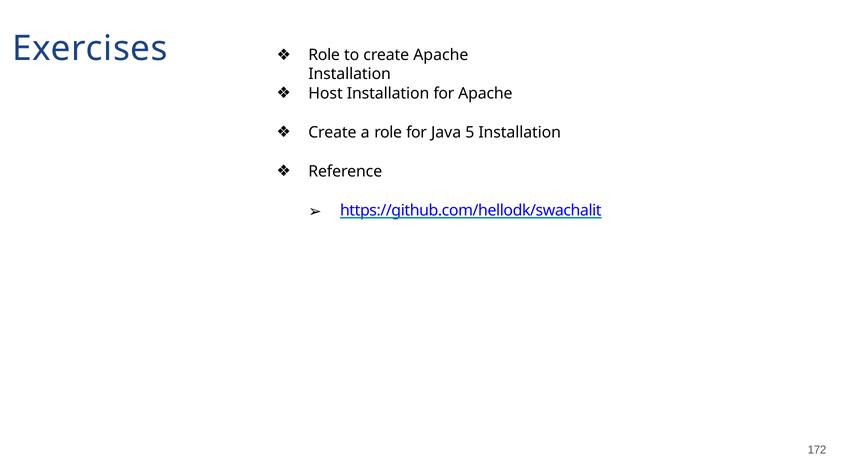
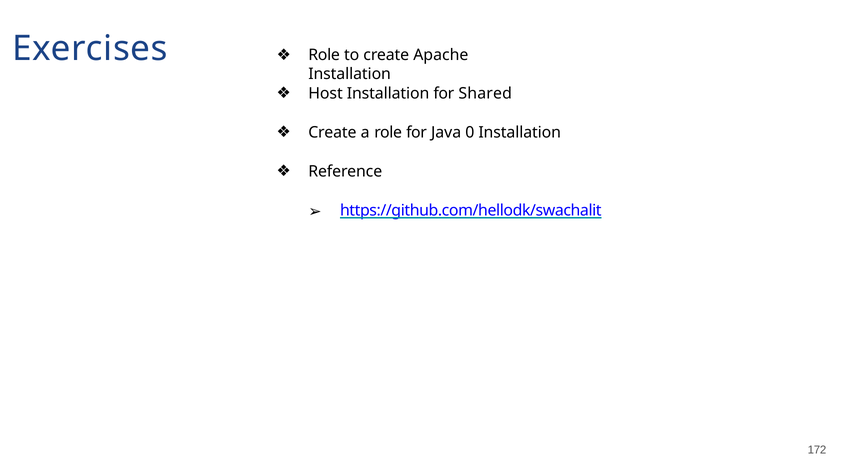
for Apache: Apache -> Shared (485, 93)
5: 5 -> 0 (470, 132)
